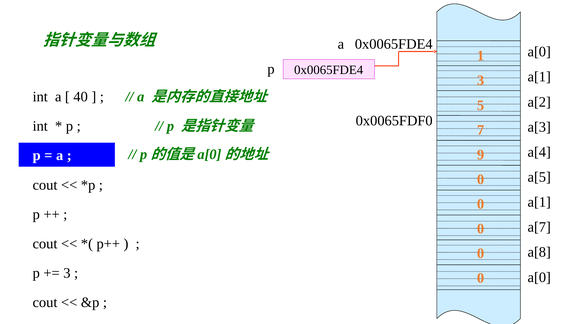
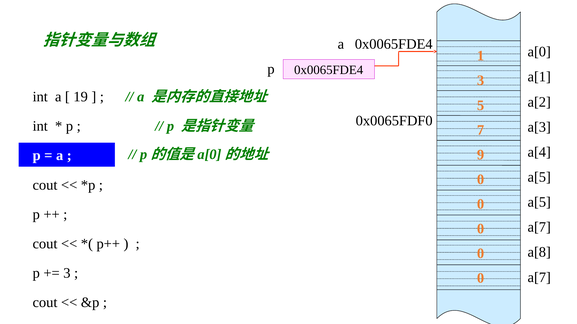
40: 40 -> 19 (81, 97)
a[1: a[1 -> a[5 (539, 202)
a[0: a[0 -> a[7 (539, 278)
